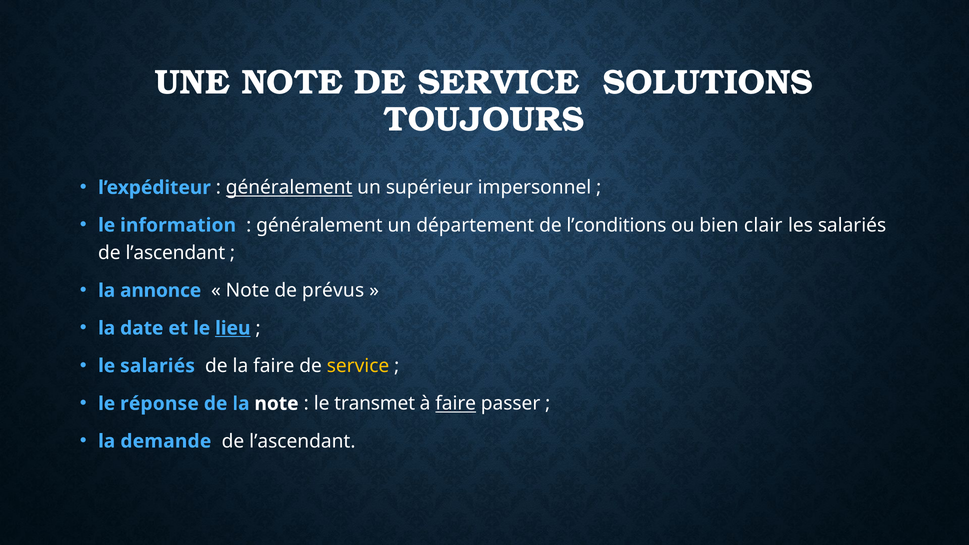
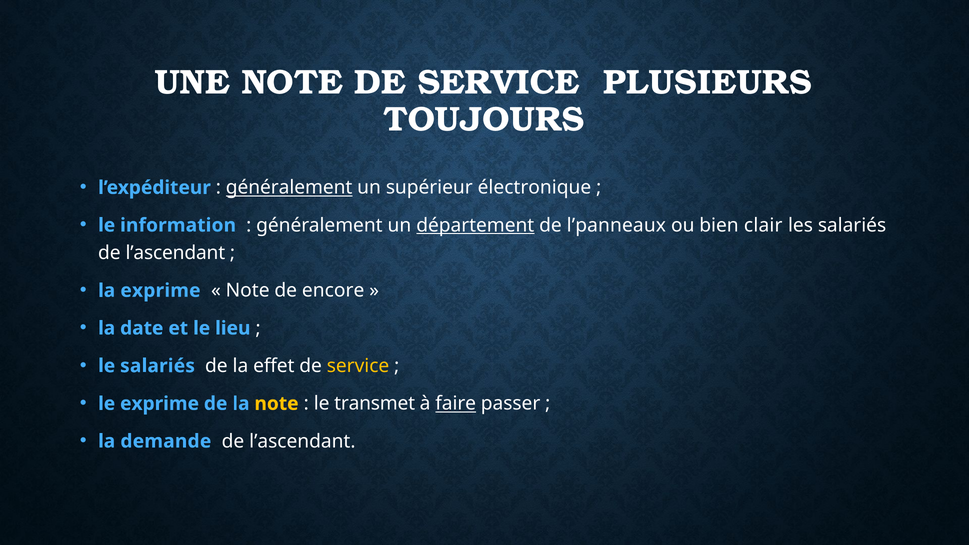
SOLUTIONS: SOLUTIONS -> PLUSIEURS (708, 82)
impersonnel: impersonnel -> électronique (534, 188)
département underline: none -> present (475, 225)
l’conditions: l’conditions -> l’panneaux (616, 225)
la annonce: annonce -> exprime (160, 291)
prévus: prévus -> encore (333, 291)
lieu underline: present -> none (233, 328)
la faire: faire -> effet (274, 366)
le réponse: réponse -> exprime (160, 404)
note colour: white -> yellow (276, 404)
